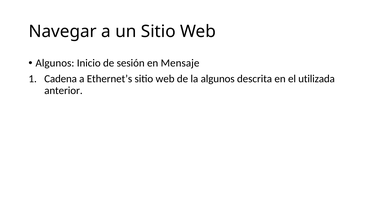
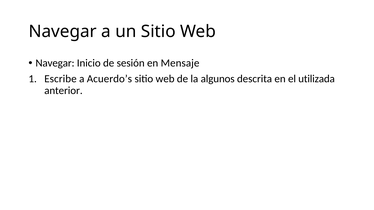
Algunos: Algunos -> Navegar (55, 63)
Cadena: Cadena -> Escribe (60, 79)
Ethernet’s: Ethernet’s -> Acuerdo’s (109, 79)
